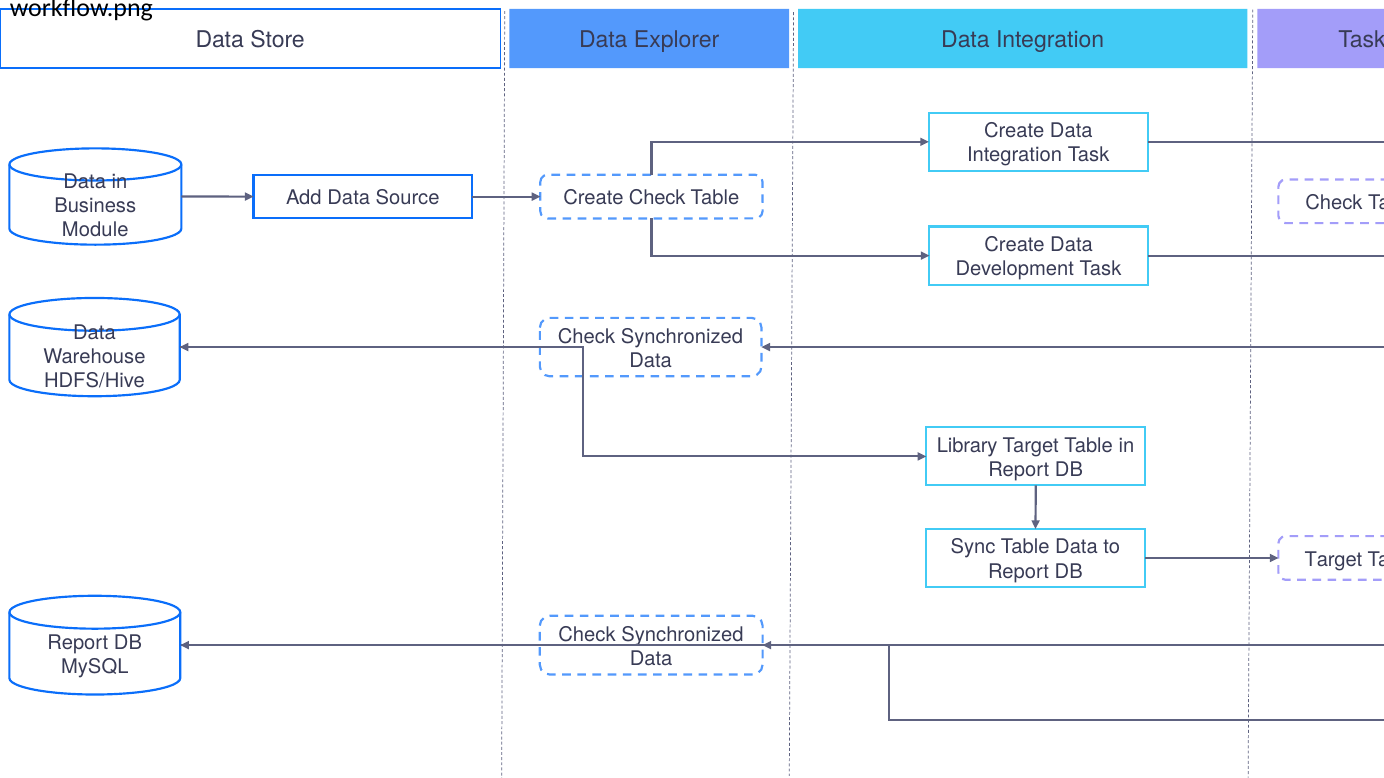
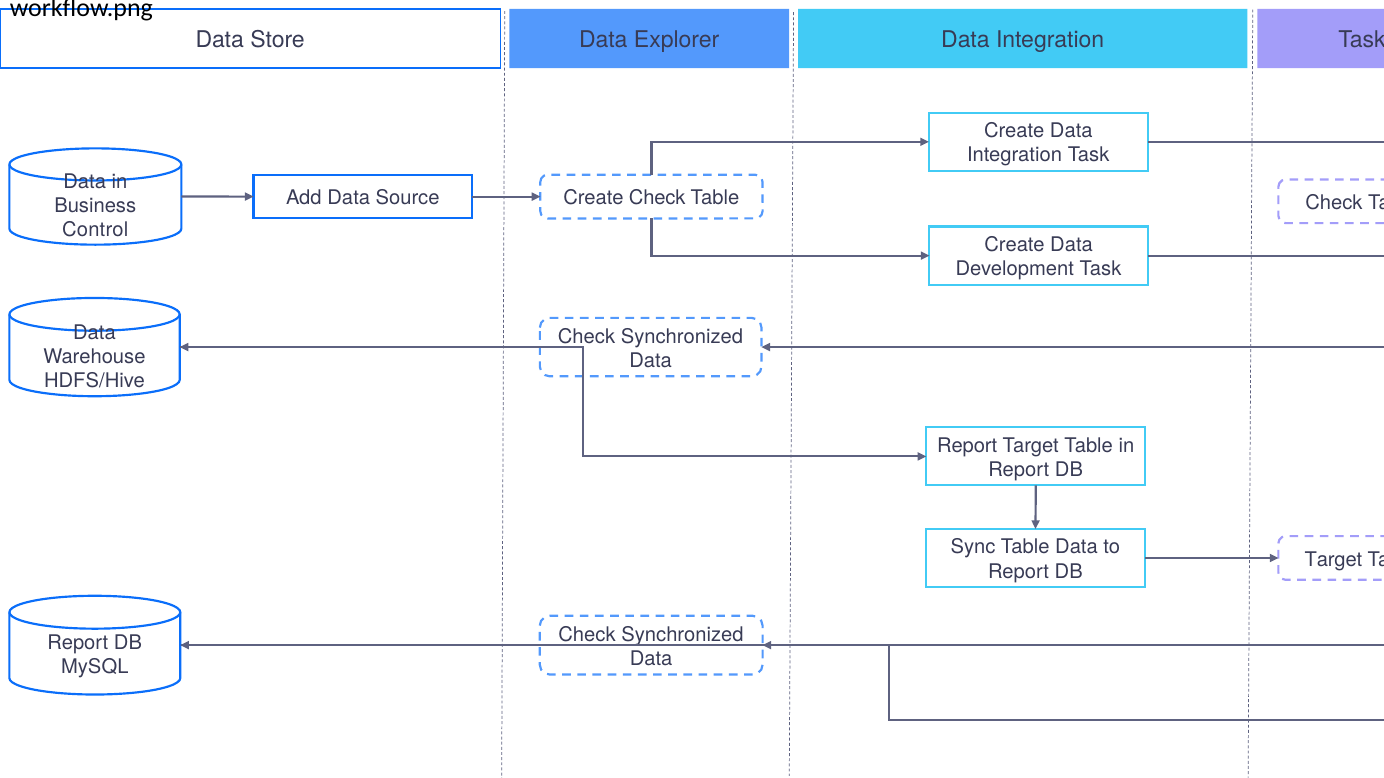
Module: Module -> Control (95, 230)
Library: Library -> Report (967, 446)
